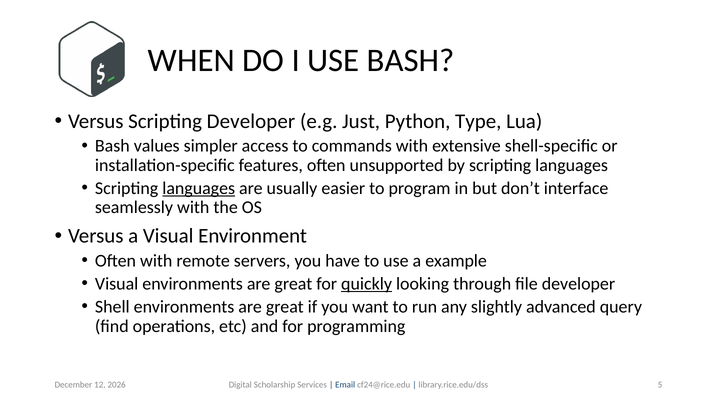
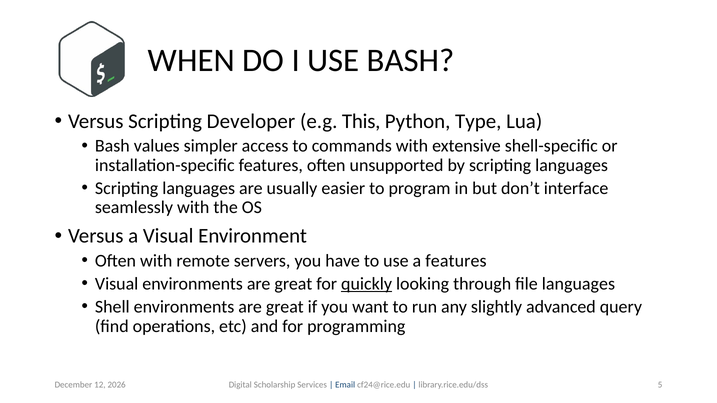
Just: Just -> This (361, 121)
languages underline: present -> none (199, 188)
a example: example -> features (456, 261)
file developer: developer -> languages (578, 284)
